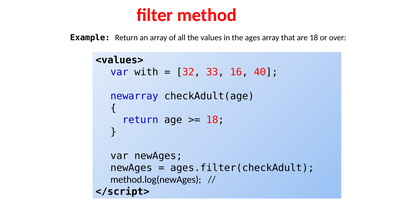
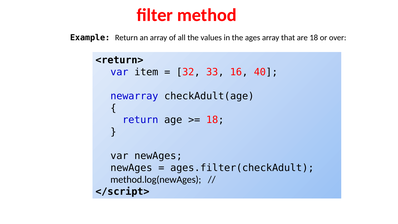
<values>: <values> -> <return> (119, 60)
with: with -> item (146, 72)
